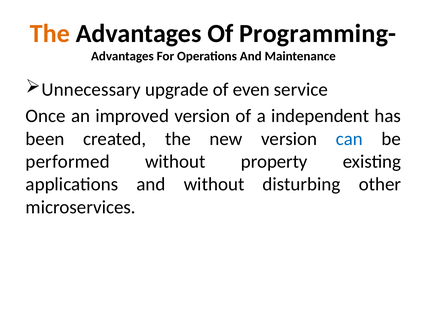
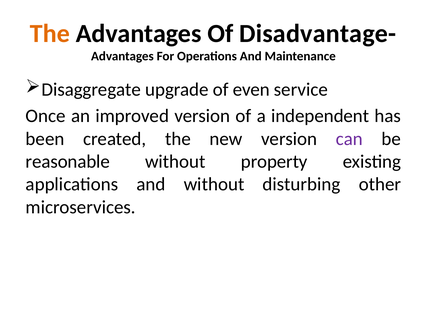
Programming-: Programming- -> Disadvantage- (318, 34)
Unnecessary: Unnecessary -> Disaggregate (91, 90)
can colour: blue -> purple (349, 139)
performed: performed -> reasonable (68, 162)
